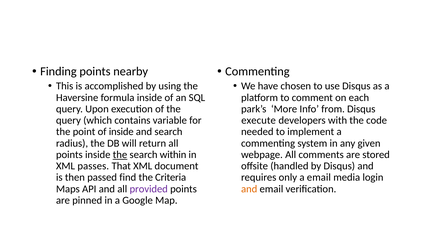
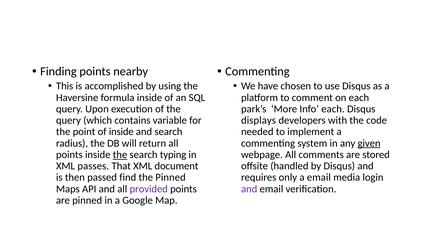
Info from: from -> each (333, 109)
execute: execute -> displays (259, 120)
given underline: none -> present (369, 143)
within: within -> typing (173, 155)
the Criteria: Criteria -> Pinned (171, 177)
and colour: orange -> purple (249, 189)
